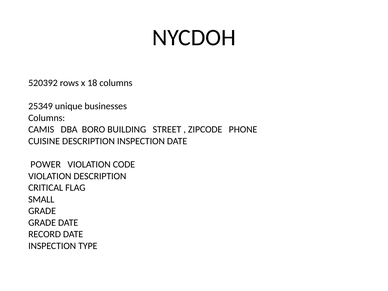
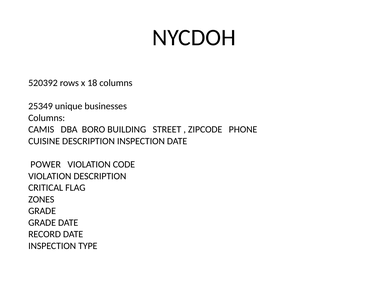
SMALL: SMALL -> ZONES (41, 199)
